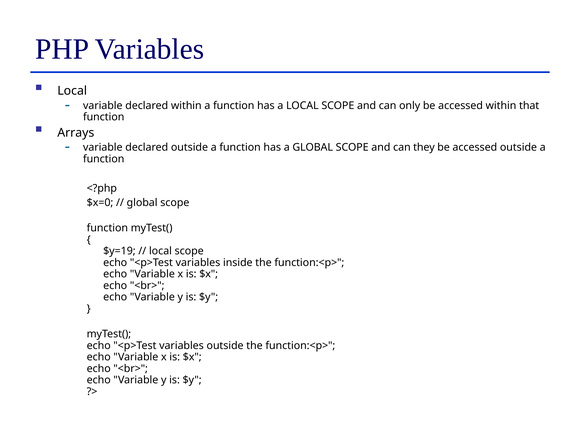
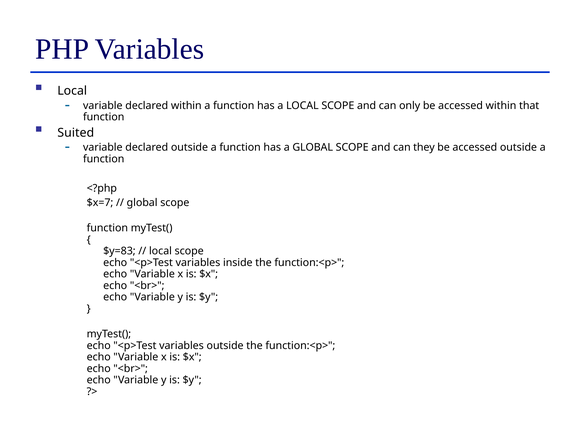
Arrays: Arrays -> Suited (76, 133)
$x=0: $x=0 -> $x=7 (100, 203)
$y=19: $y=19 -> $y=83 (119, 251)
